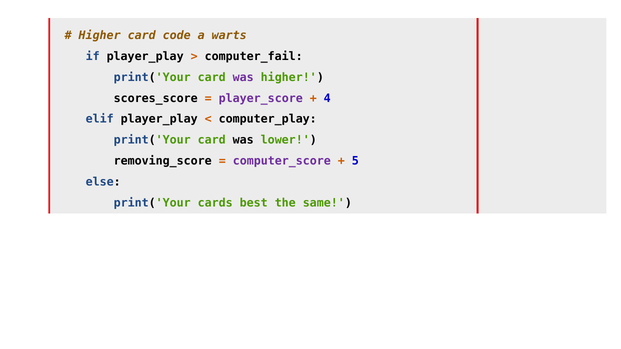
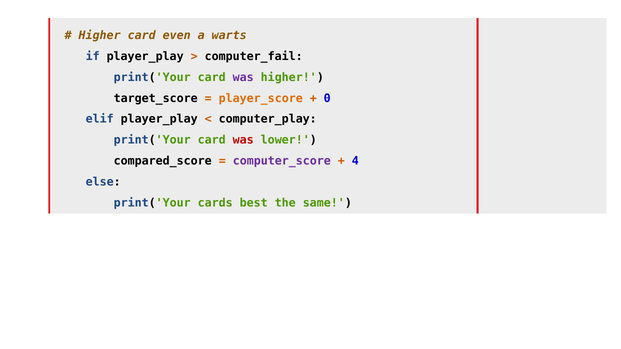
code: code -> even (177, 35)
scores_score: scores_score -> target_score (156, 98)
player_score colour: purple -> orange (261, 98)
4: 4 -> 0 (327, 98)
was colour: black -> red (243, 140)
removing_score: removing_score -> compared_score (163, 161)
5: 5 -> 4 (355, 161)
